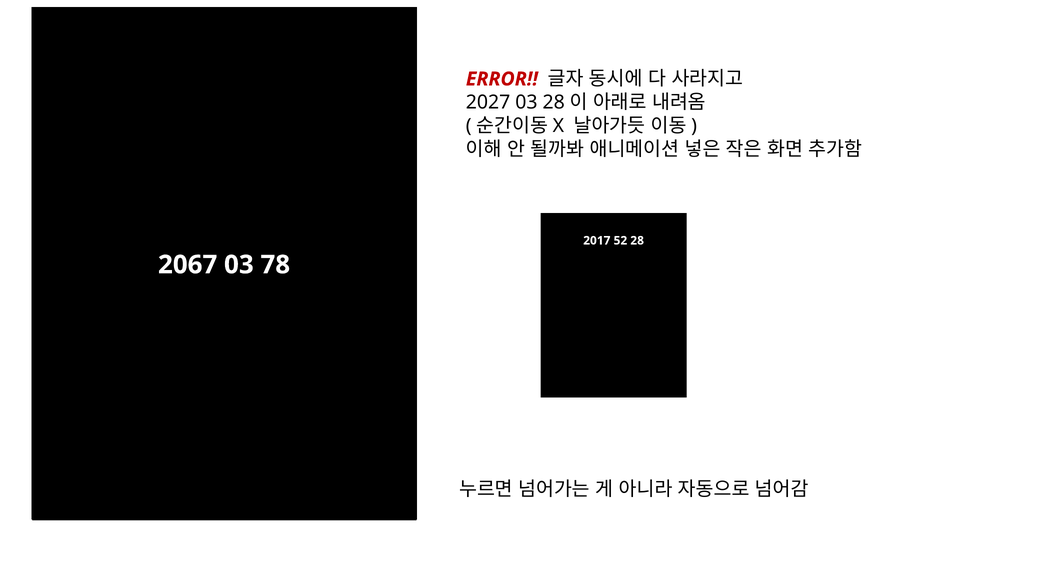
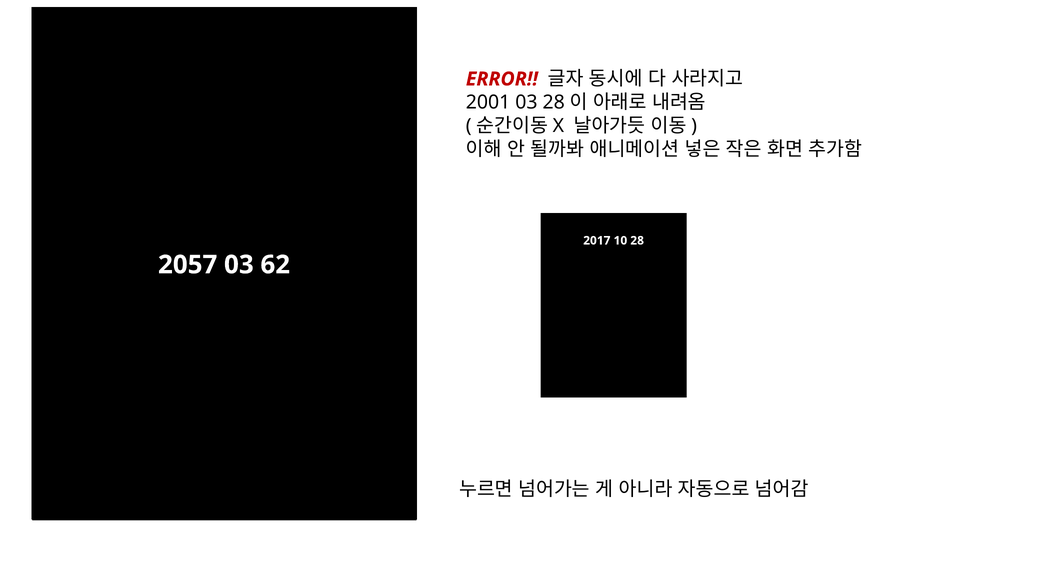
2027: 2027 -> 2001 (488, 102)
52: 52 -> 10 (620, 241)
2067: 2067 -> 2057 (188, 265)
78: 78 -> 62 (275, 265)
